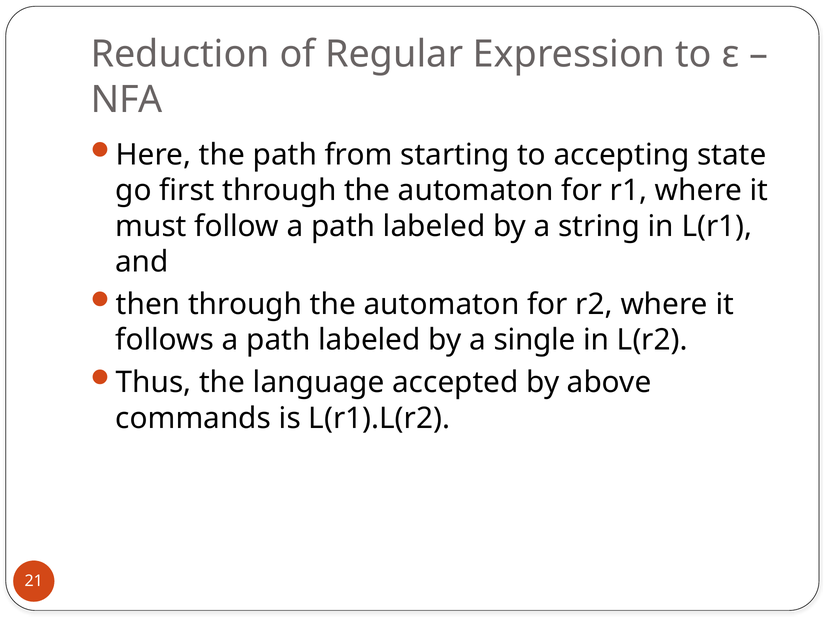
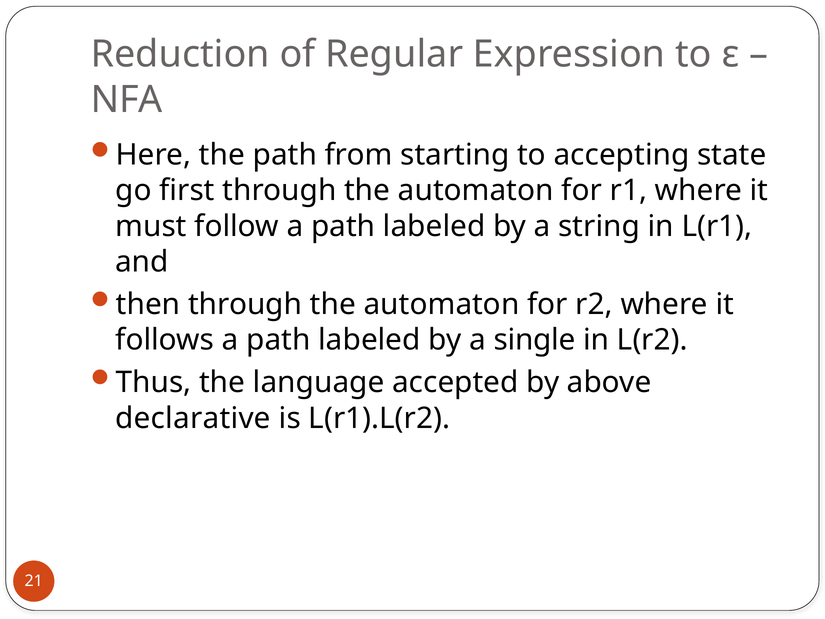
commands: commands -> declarative (193, 418)
